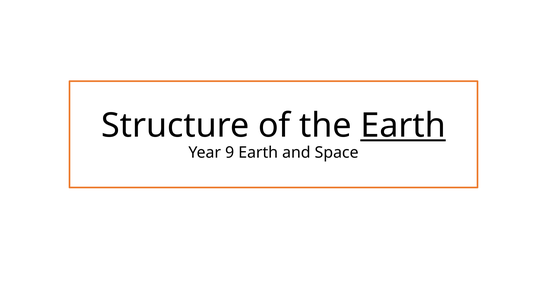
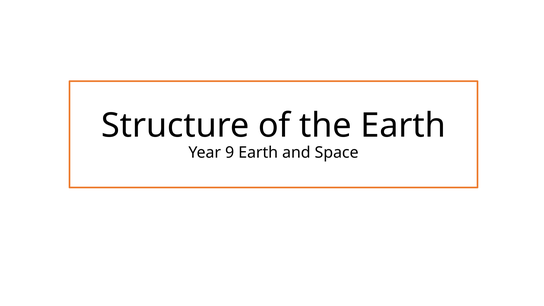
Earth underline: present -> none (403, 126)
